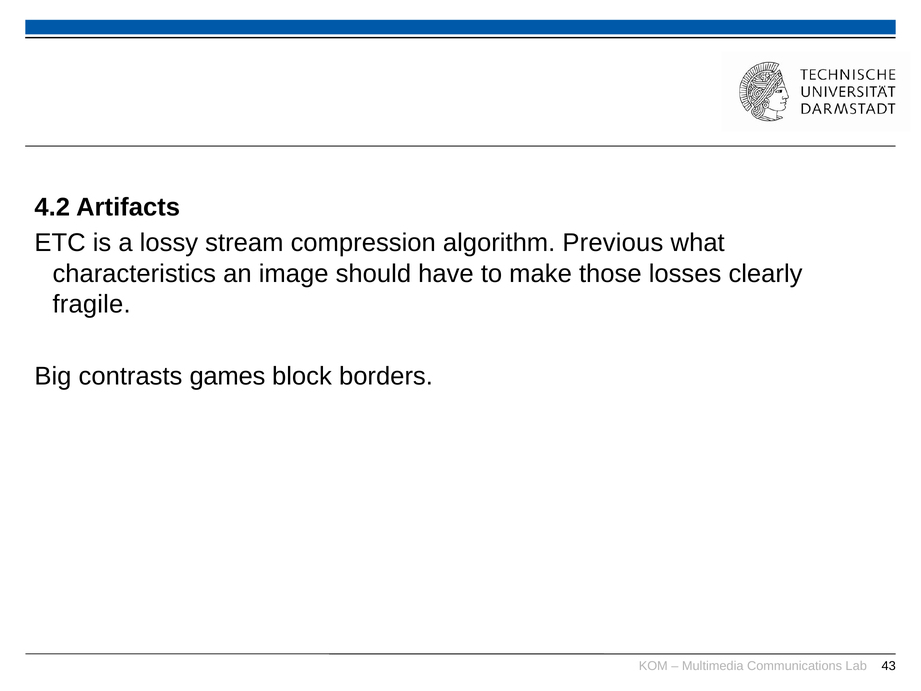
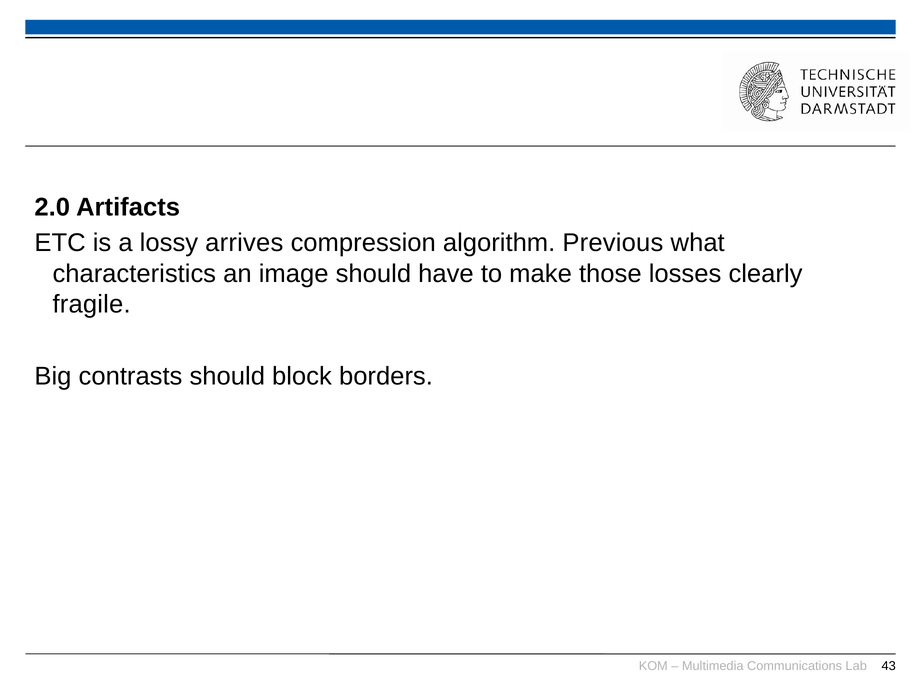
4.2: 4.2 -> 2.0 (52, 207)
stream: stream -> arrives (244, 243)
contrasts games: games -> should (227, 376)
